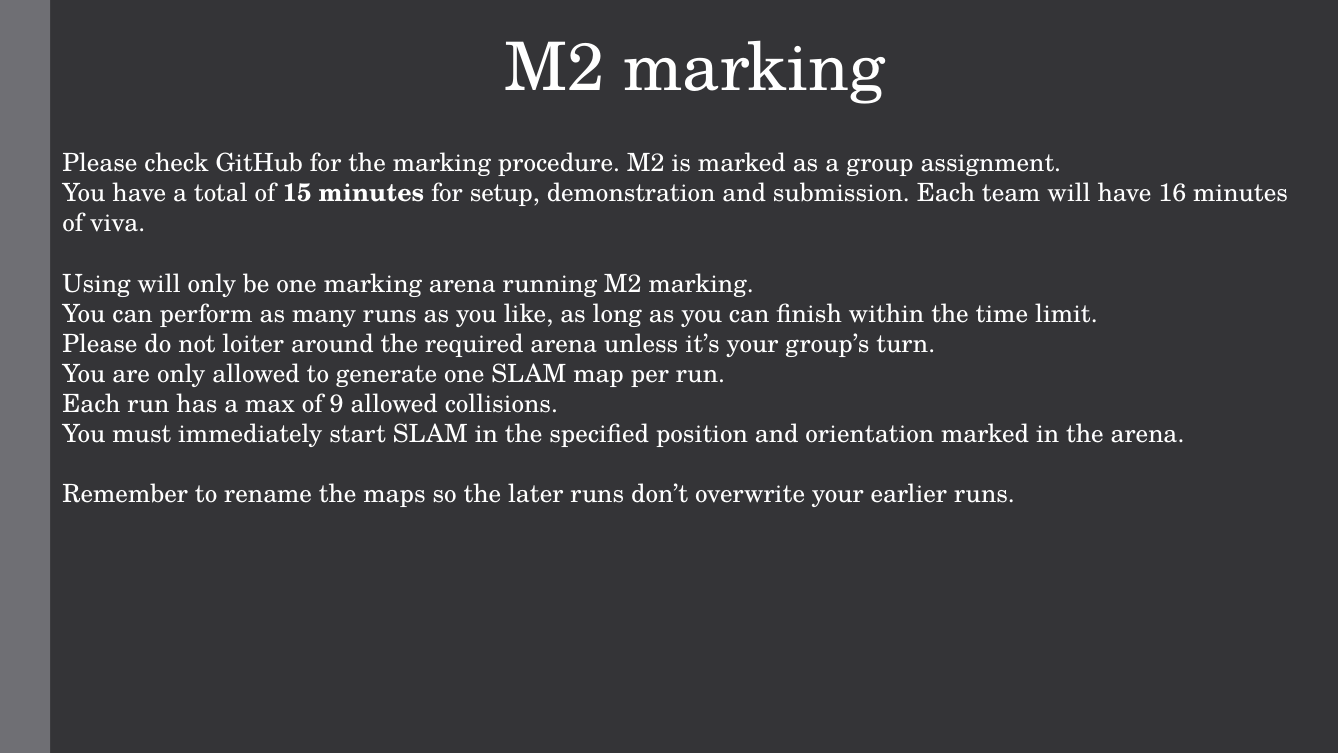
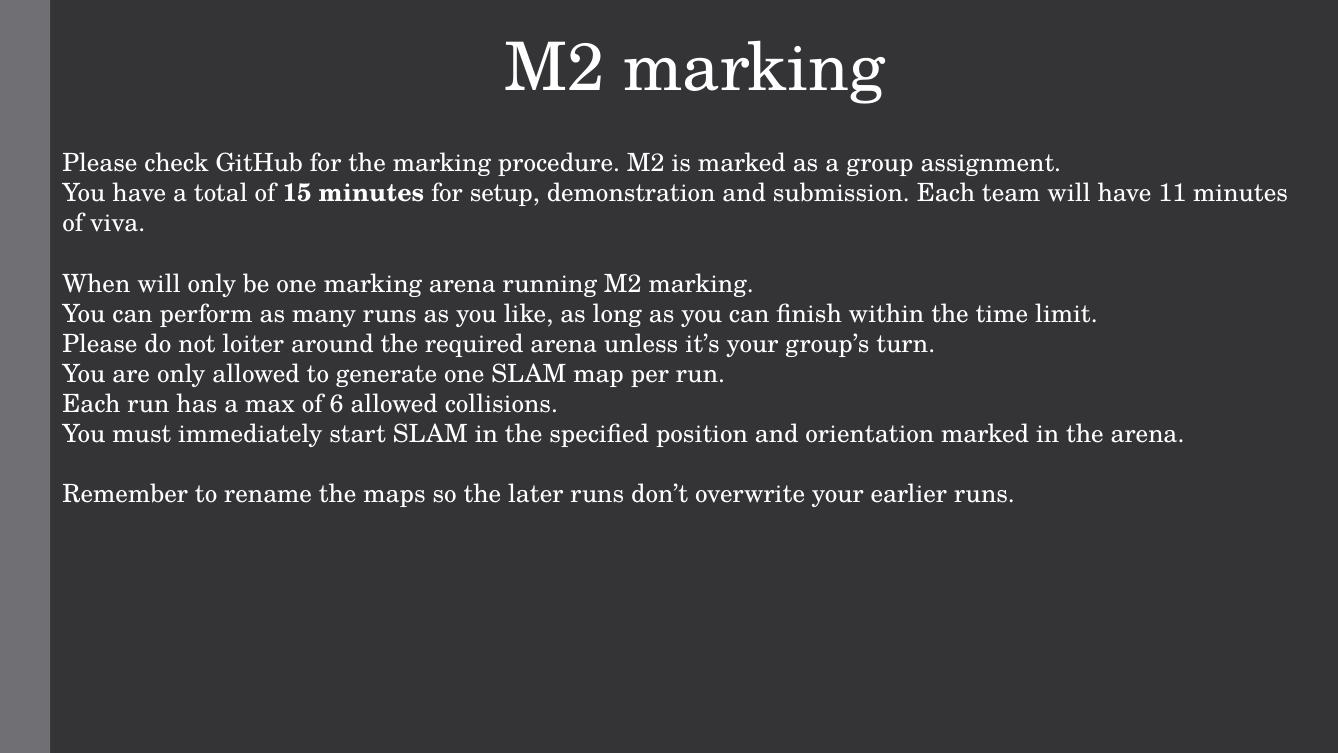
16: 16 -> 11 (1172, 193)
Using: Using -> When (96, 284)
9: 9 -> 6 (337, 404)
